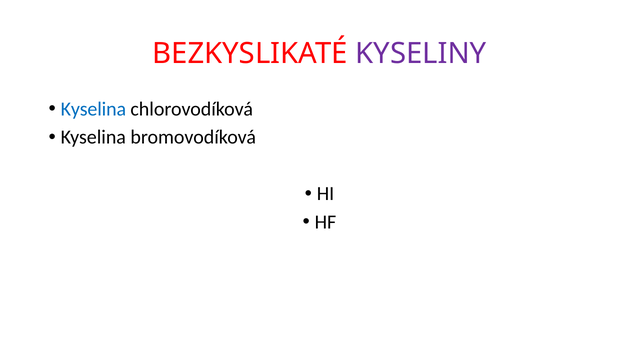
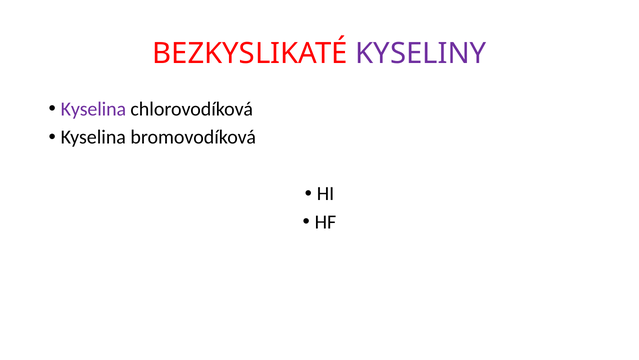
Kyselina colour: blue -> purple (93, 109)
